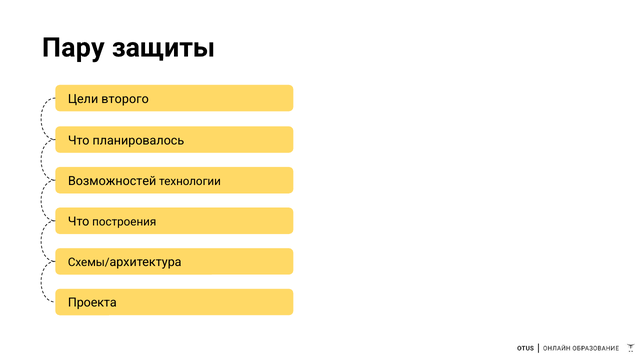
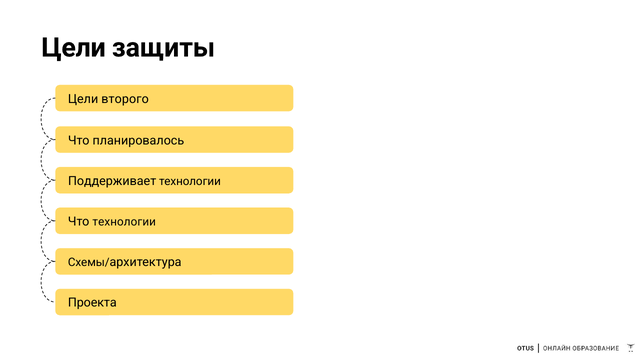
Пару: Пару -> Цели (74, 48)
Возможностей: Возможностей -> Поддерживает (112, 181)
Что построения: построения -> технологии (124, 222)
